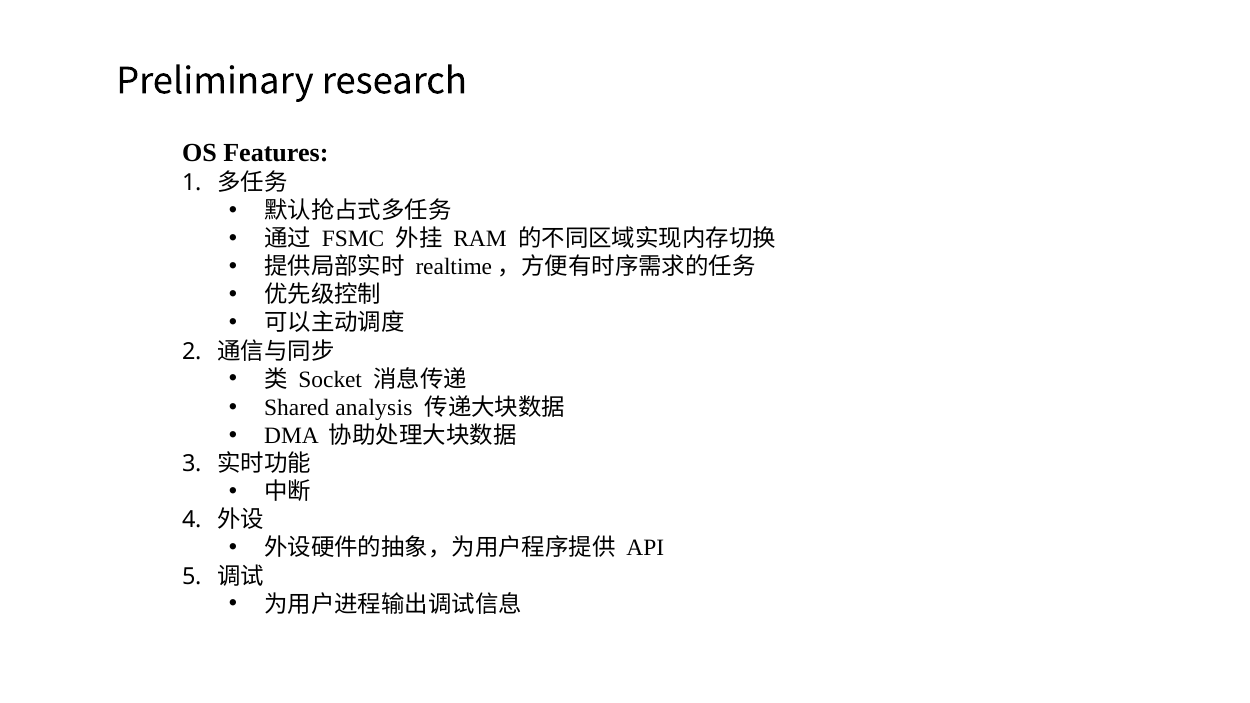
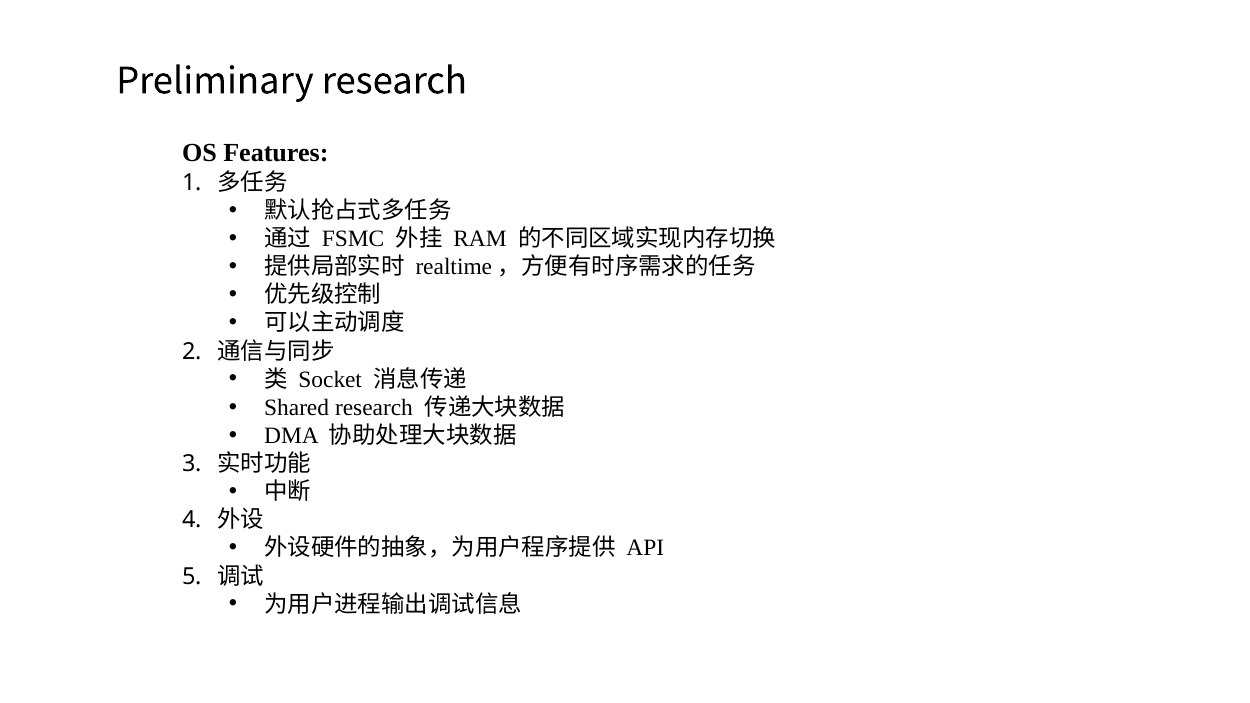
Shared analysis: analysis -> research (374, 408)
